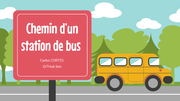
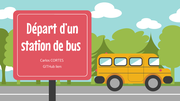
Chemin: Chemin -> Départ (42, 29)
